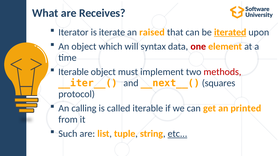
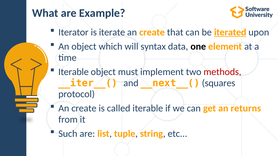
Receives: Receives -> Example (102, 13)
raised: raised -> create (152, 32)
one colour: red -> black (198, 47)
calling: calling -> create (84, 109)
printed: printed -> returns (246, 109)
etc underline: present -> none (177, 134)
